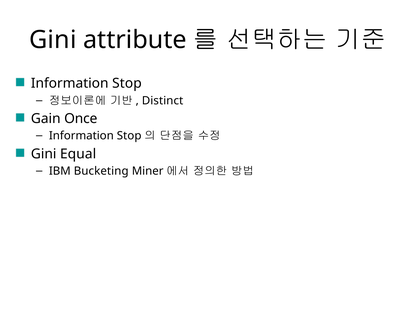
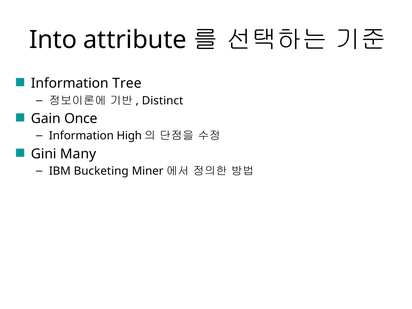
Gini: Gini -> Into (53, 40)
Stop: Stop -> Tree (127, 83)
Stop: Stop -> High (129, 136)
Equal: Equal -> Many (78, 154)
